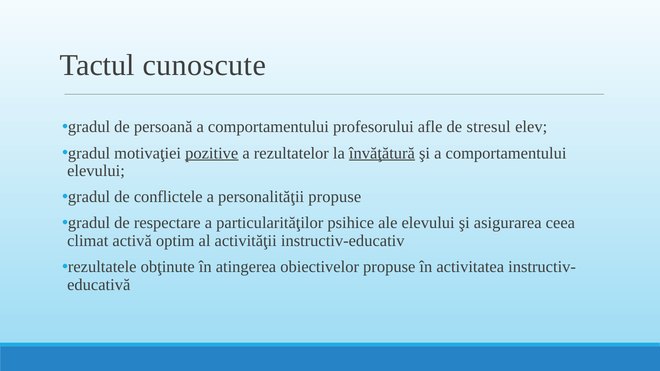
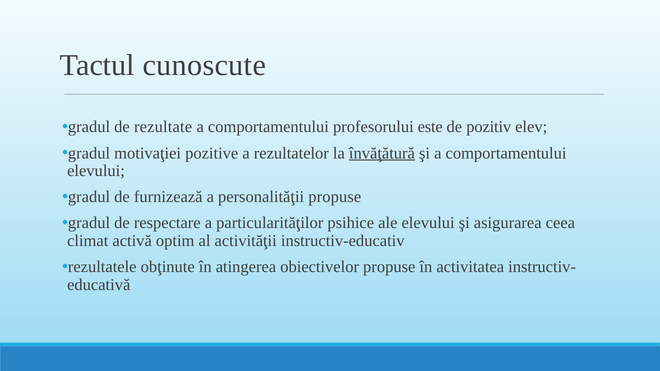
persoană: persoană -> rezultate (163, 127)
afle: afle -> este (430, 127)
stresul: stresul -> pozitiv (489, 127)
pozitive underline: present -> none (212, 153)
conflictele: conflictele -> furnizează (168, 197)
